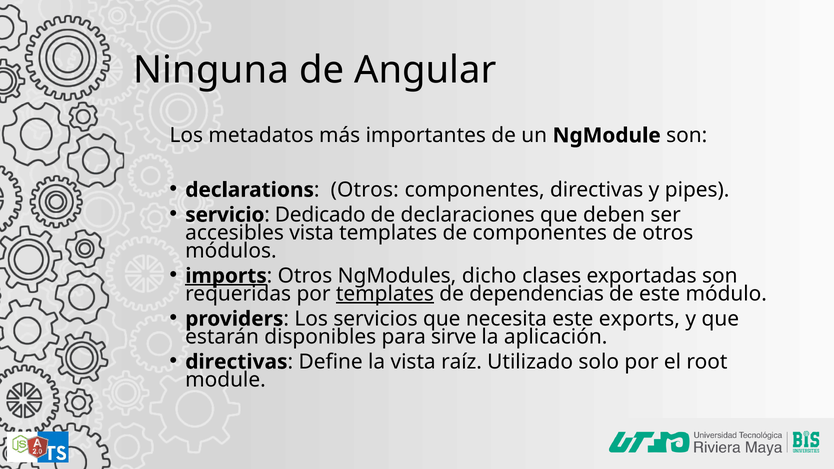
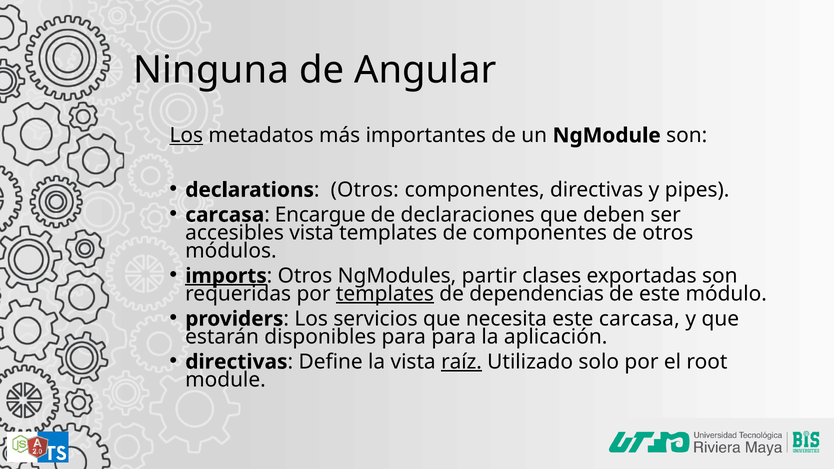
Los underline: none -> present (186, 136)
servicio: servicio -> carcasa (225, 215)
Dedicado: Dedicado -> Encargue (320, 215)
dicho: dicho -> partir (489, 276)
este exports: exports -> carcasa (639, 319)
para sirve: sirve -> para (454, 337)
raíz underline: none -> present (462, 362)
